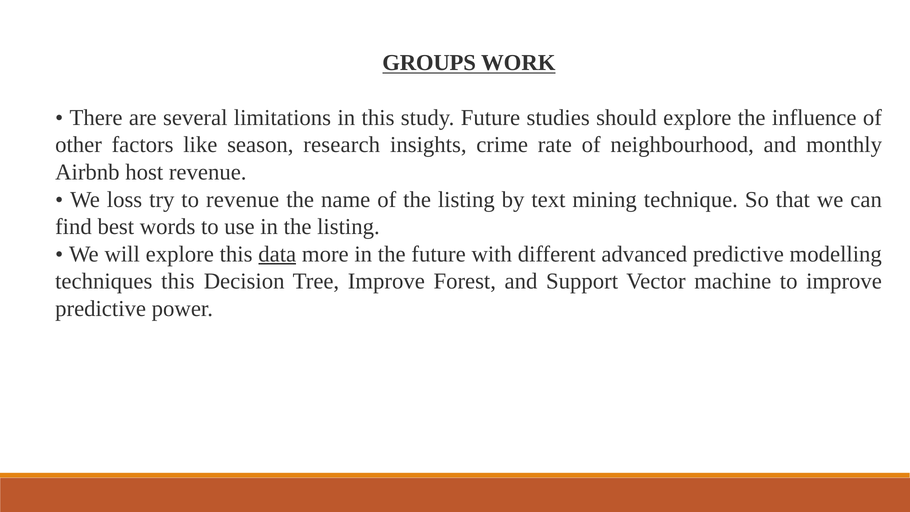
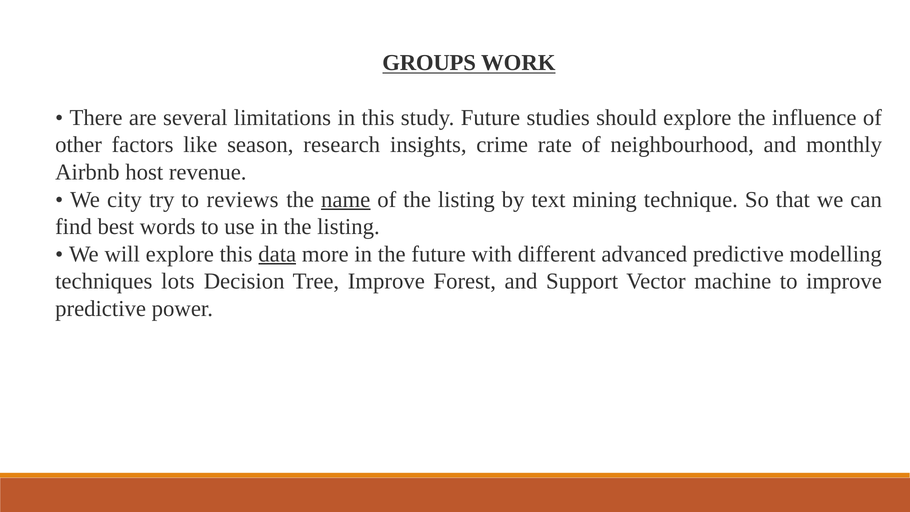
loss: loss -> city (124, 199)
to revenue: revenue -> reviews (243, 199)
name underline: none -> present (346, 199)
techniques this: this -> lots (178, 281)
